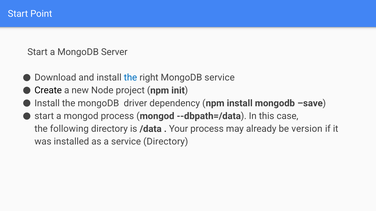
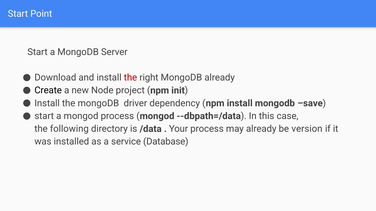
the colour: blue -> red (130, 78)
MongoDB service: service -> already (220, 78)
service Directory: Directory -> Database (166, 142)
